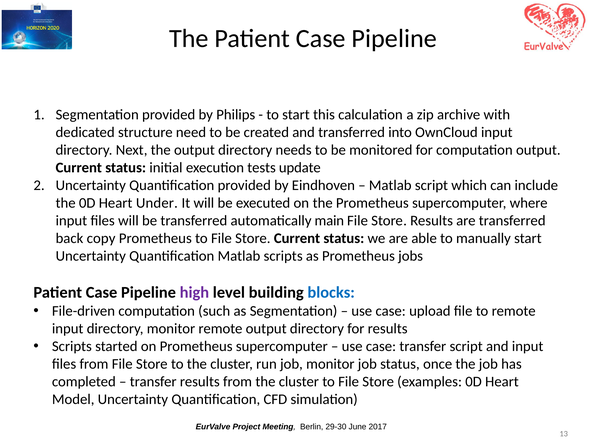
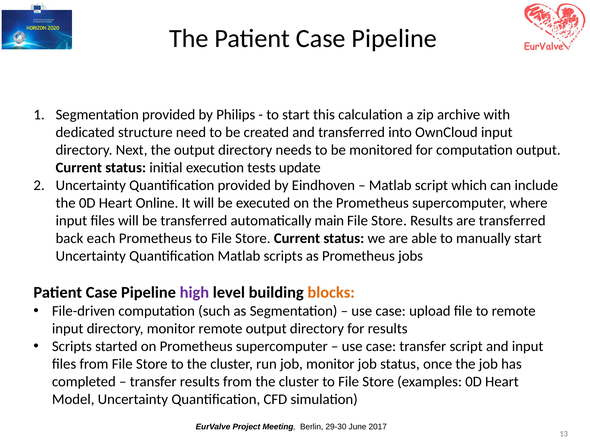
Under: Under -> Online (157, 203)
copy: copy -> each (101, 239)
blocks colour: blue -> orange (331, 293)
